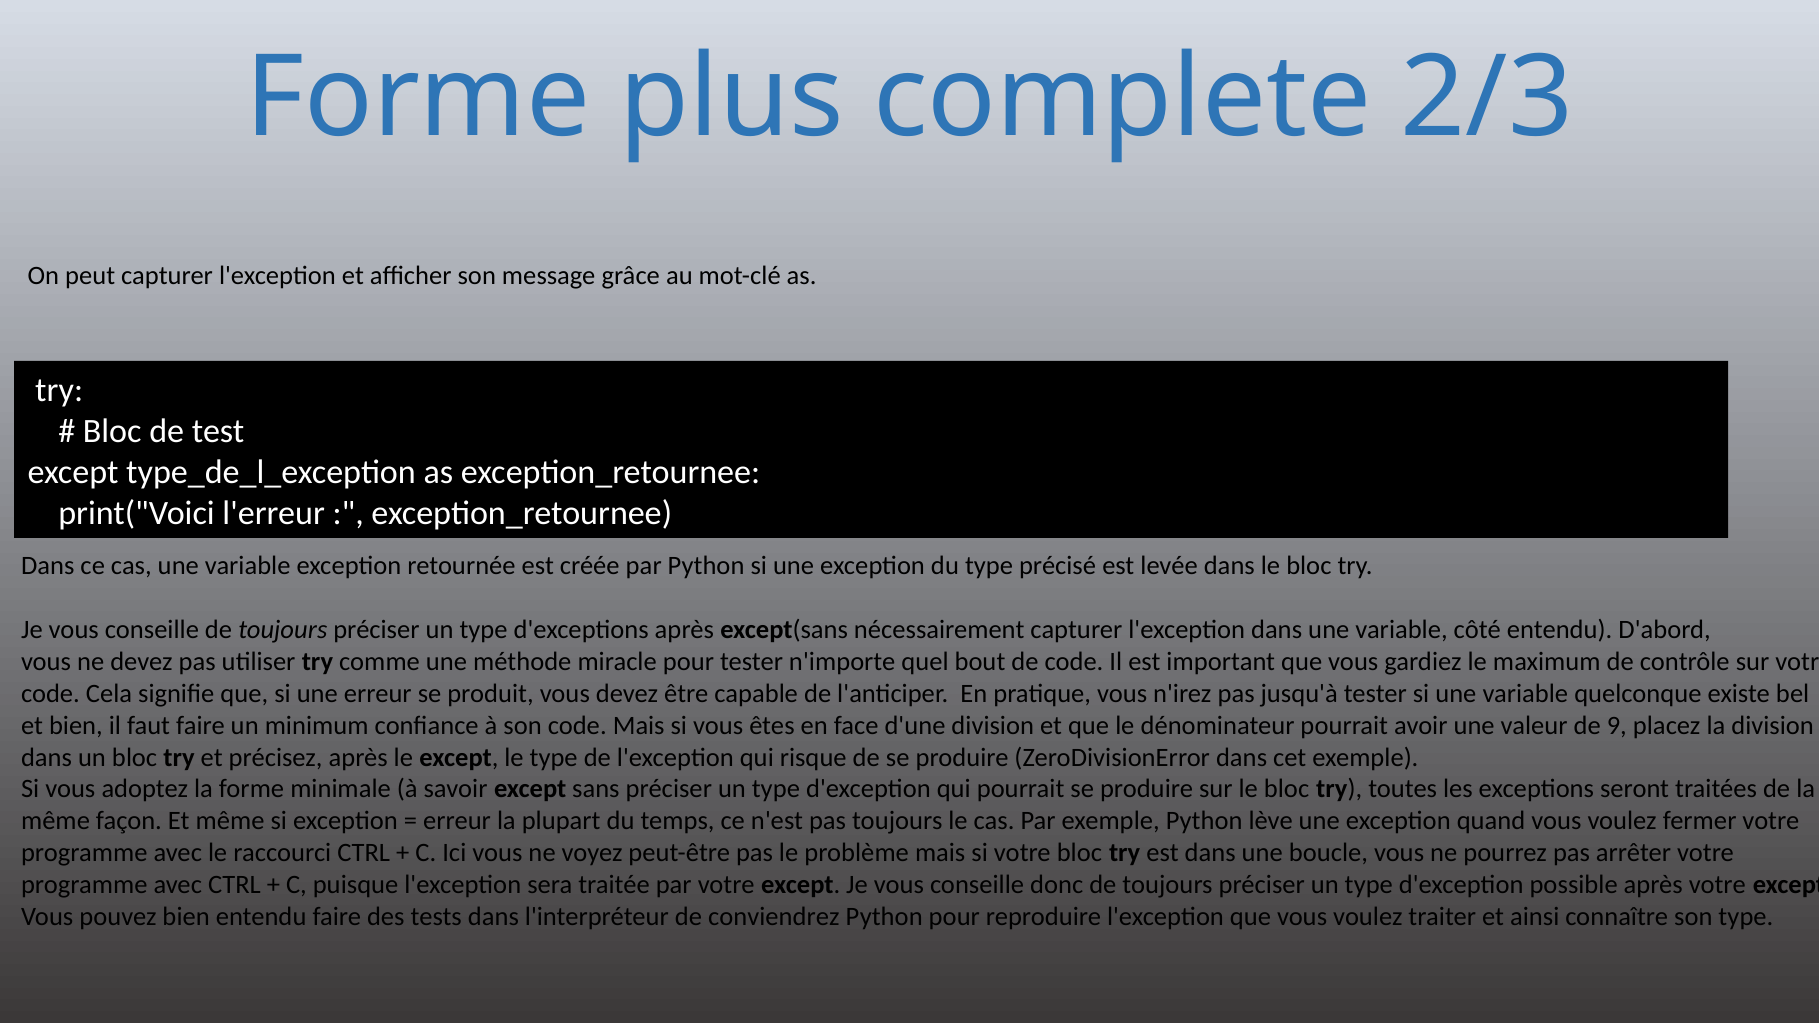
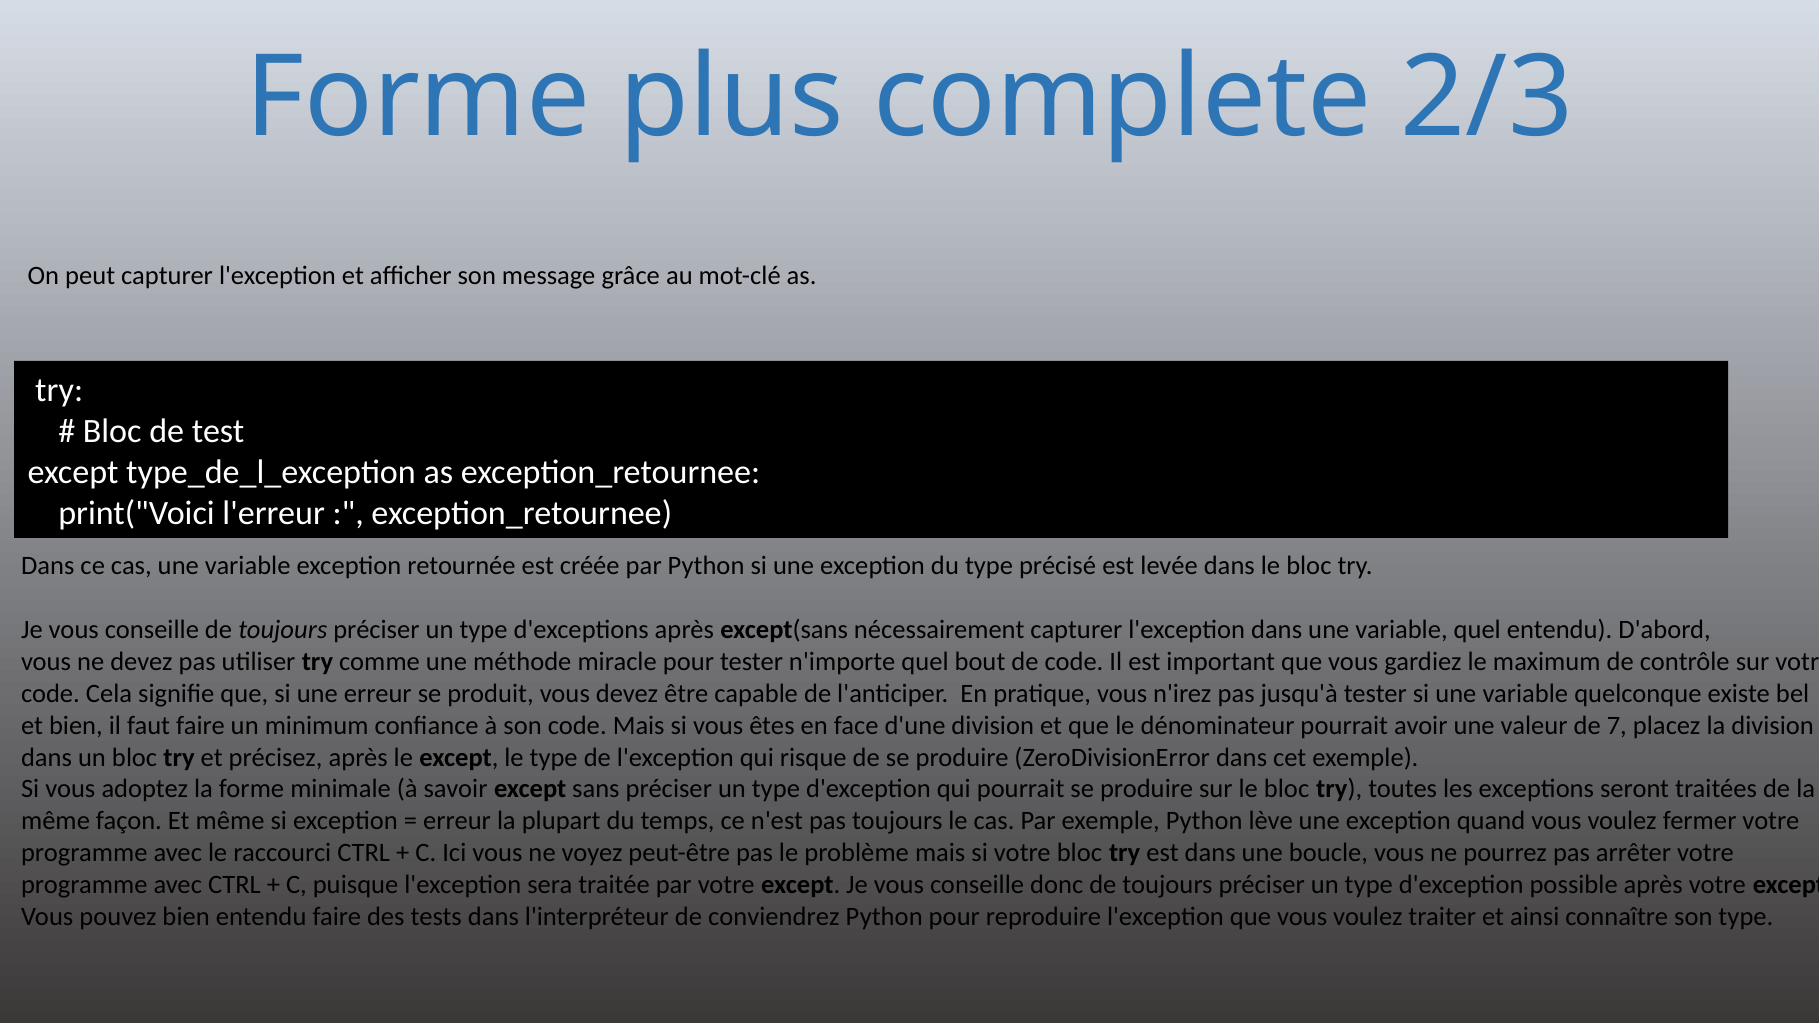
variable côté: côté -> quel (1477, 630)
9: 9 -> 7 (1617, 726)
